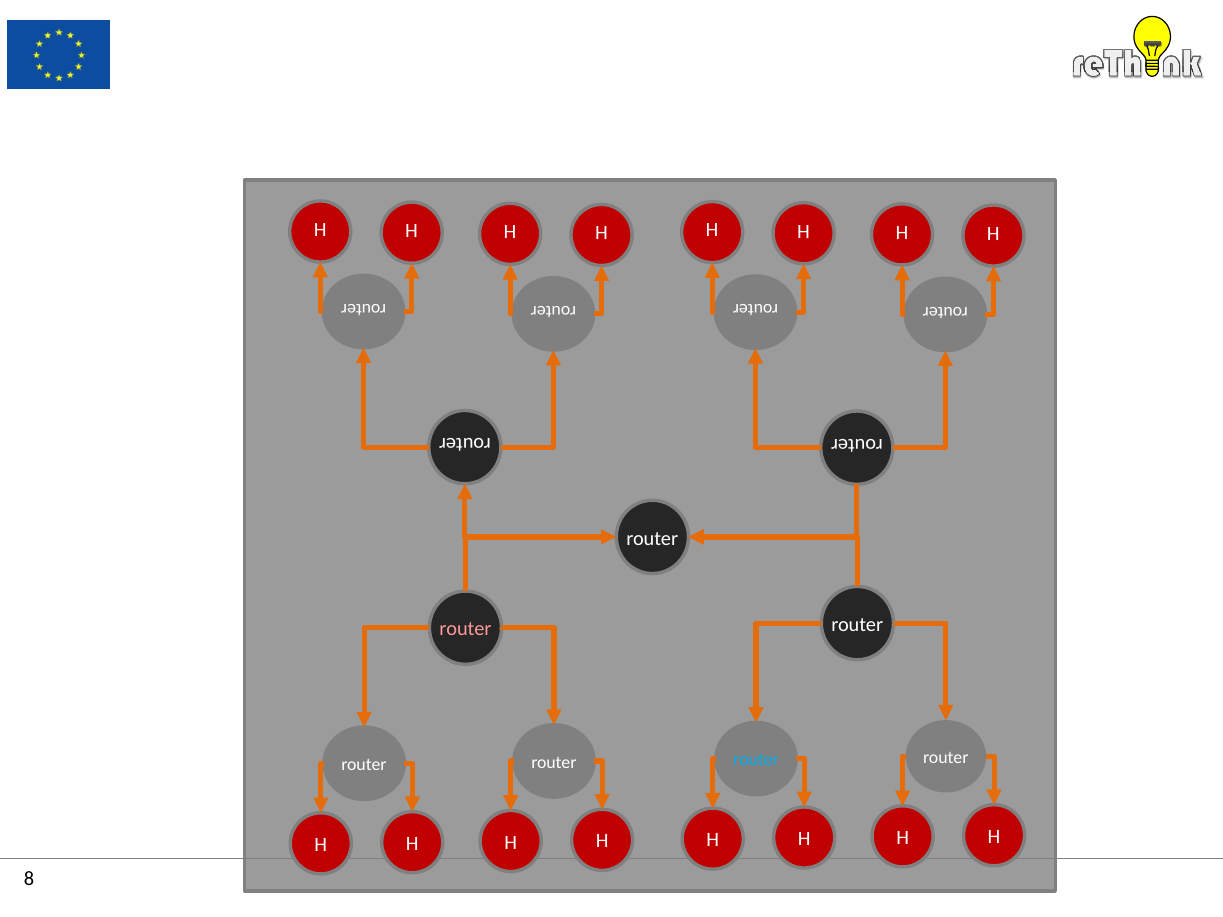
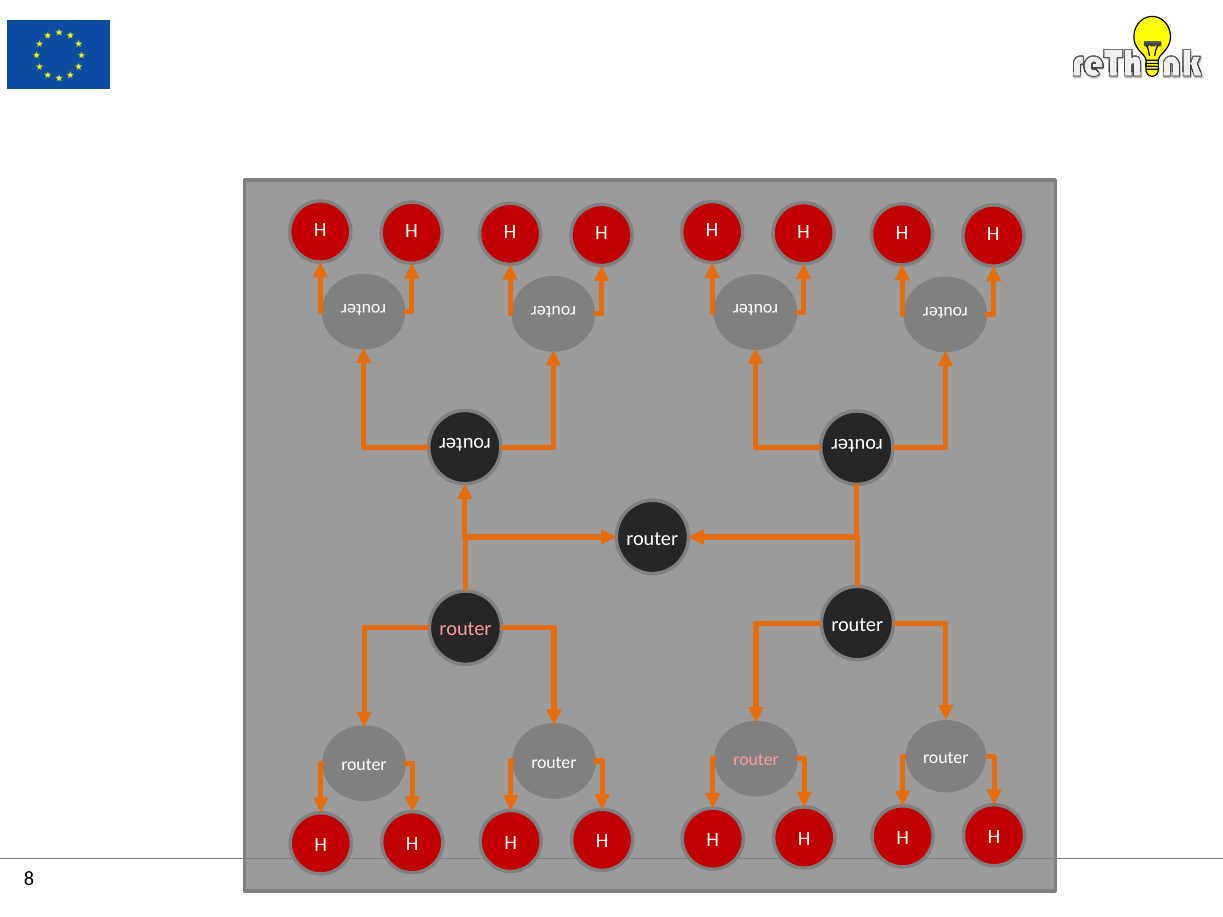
router colour: light blue -> pink (756, 760)
